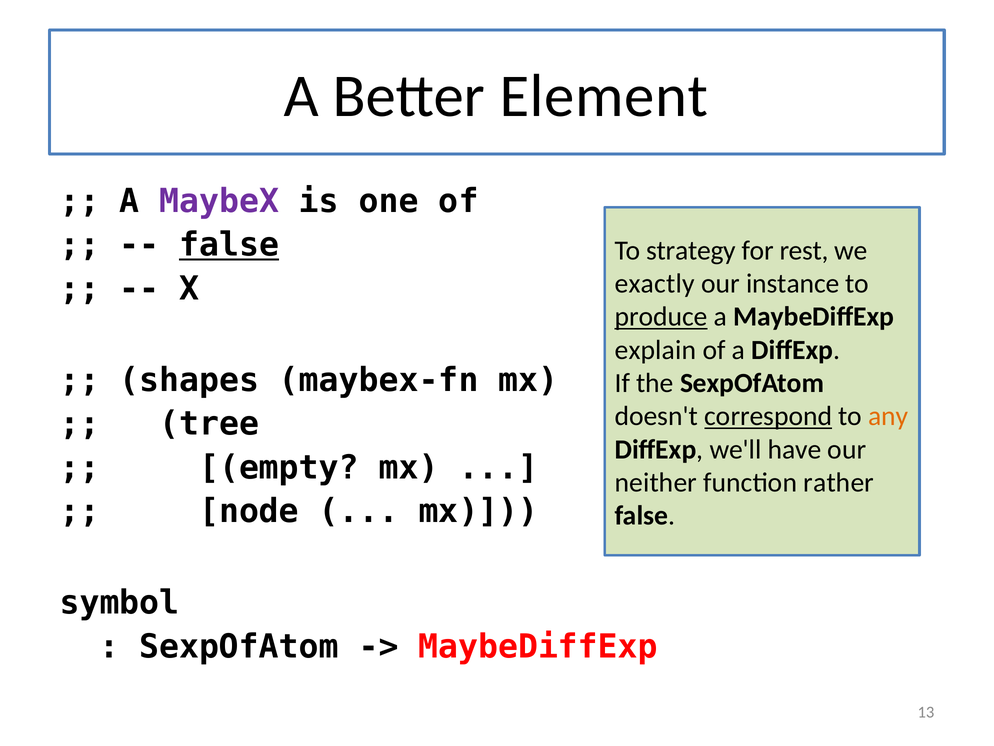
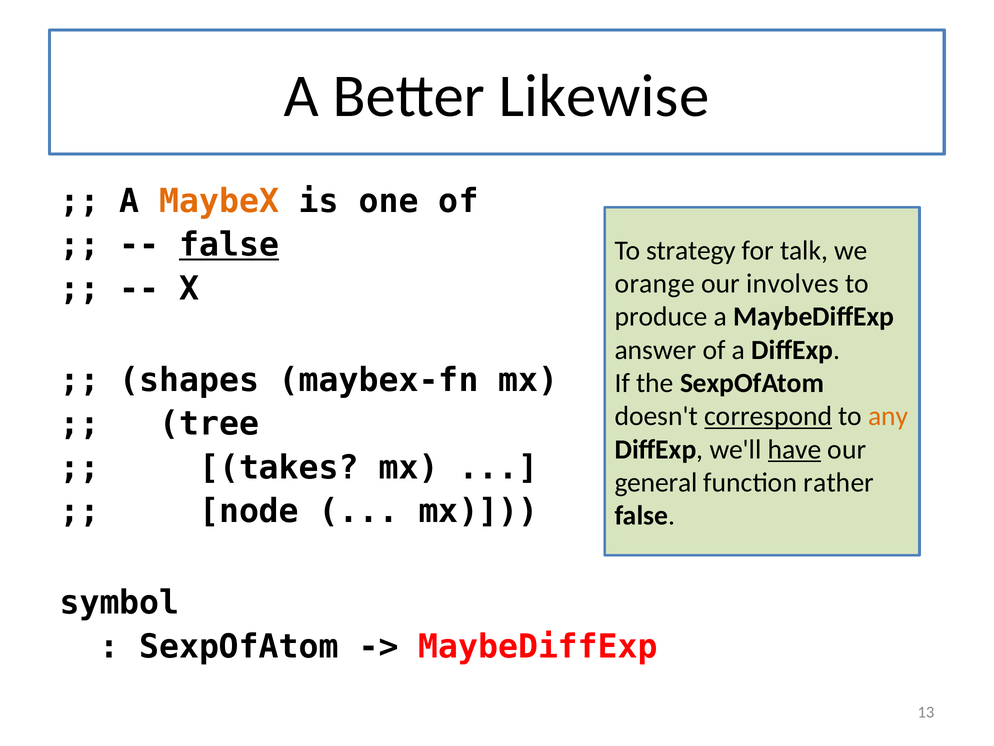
Element: Element -> Likewise (604, 96)
MaybeX colour: purple -> orange (219, 201)
rest: rest -> talk (804, 250)
exactly: exactly -> orange (655, 283)
instance: instance -> involves (793, 283)
produce underline: present -> none (661, 317)
explain: explain -> answer (655, 350)
have underline: none -> present (795, 449)
empty: empty -> takes (279, 467)
neither: neither -> general (656, 482)
